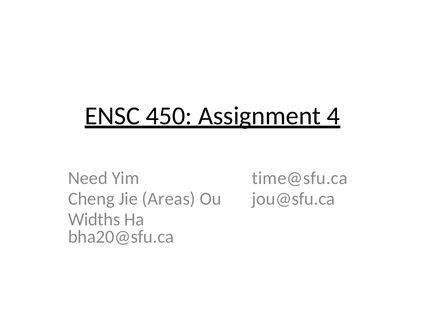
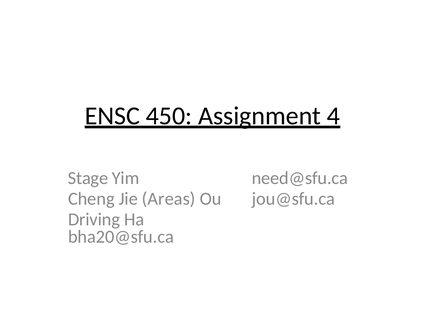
Need: Need -> Stage (88, 178)
time@sfu.ca: time@sfu.ca -> need@sfu.ca (300, 178)
Widths: Widths -> Driving (94, 219)
